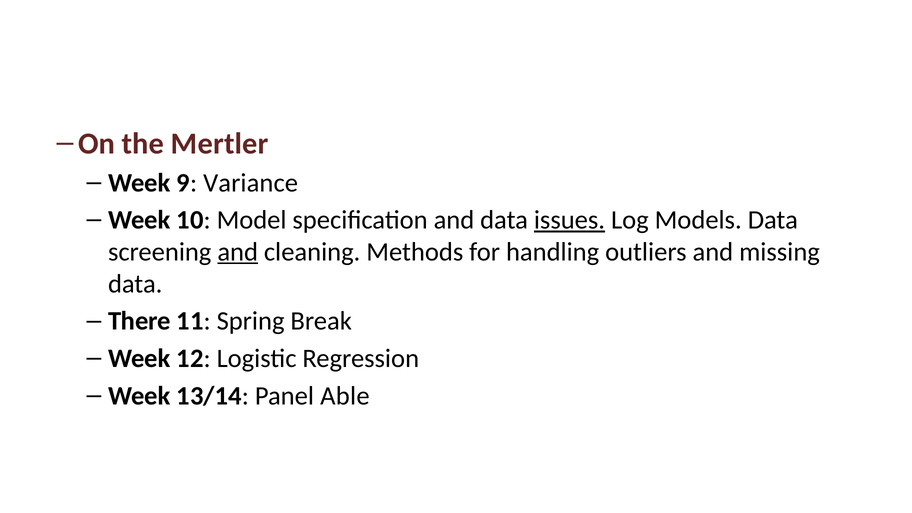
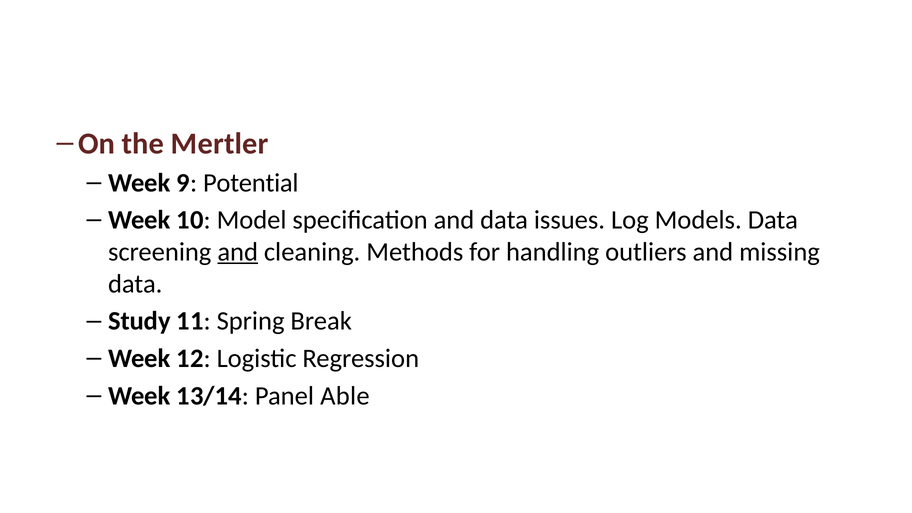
Variance: Variance -> Potential (251, 183)
issues underline: present -> none (569, 220)
There: There -> Study (139, 321)
